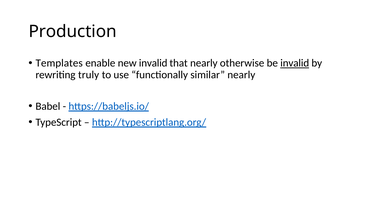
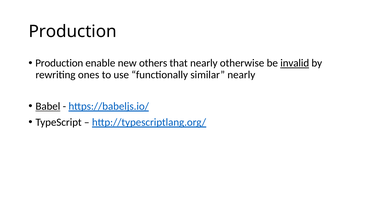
Templates: Templates -> Production (59, 63)
new invalid: invalid -> others (153, 63)
truly: truly -> ones (89, 75)
Babel underline: none -> present (48, 107)
